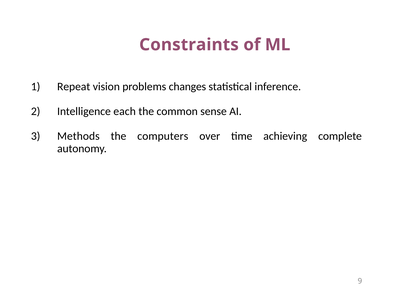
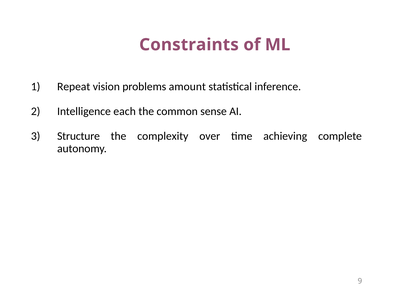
changes: changes -> amount (187, 87)
Methods: Methods -> Structure (79, 136)
computers: computers -> complexity (163, 136)
